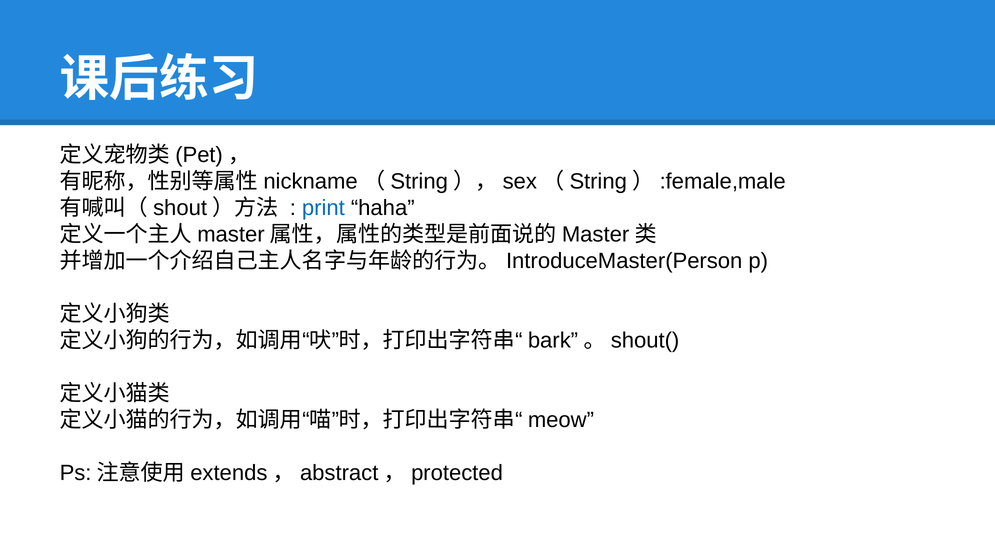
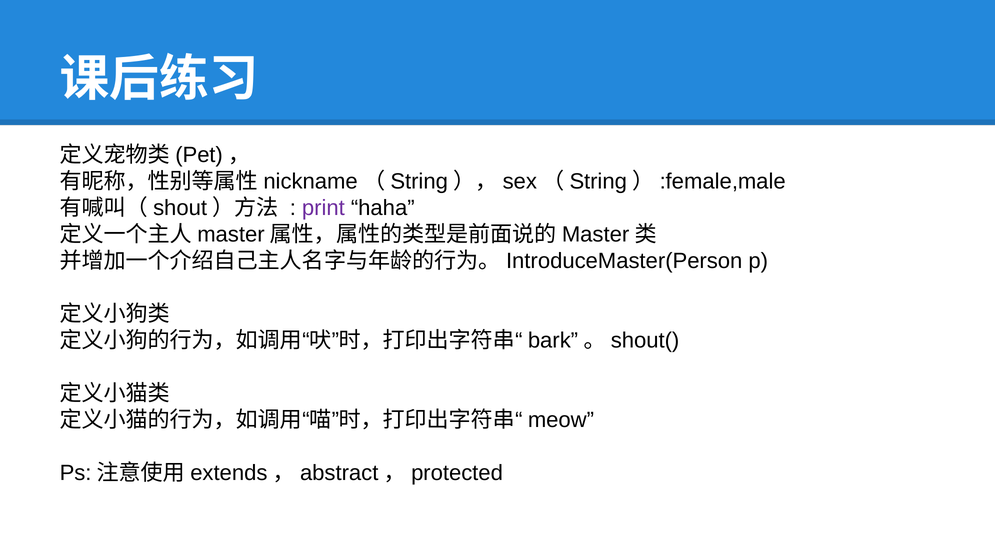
print colour: blue -> purple (323, 208)
